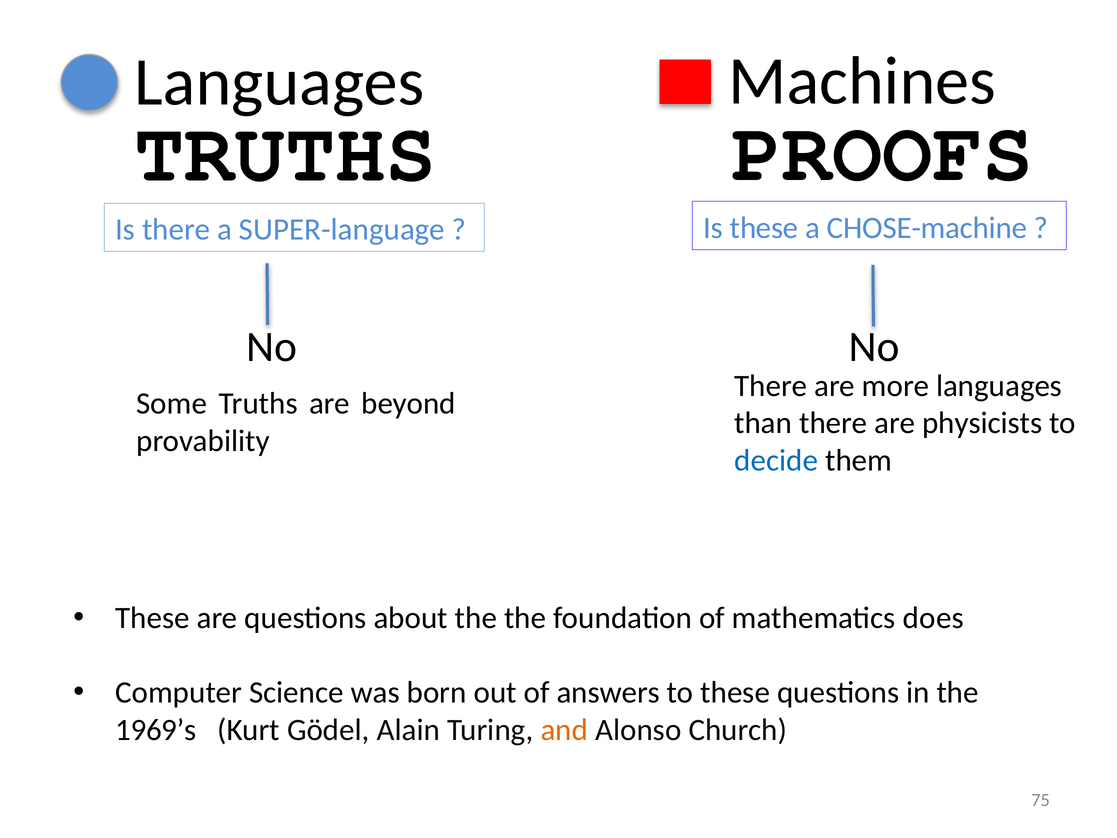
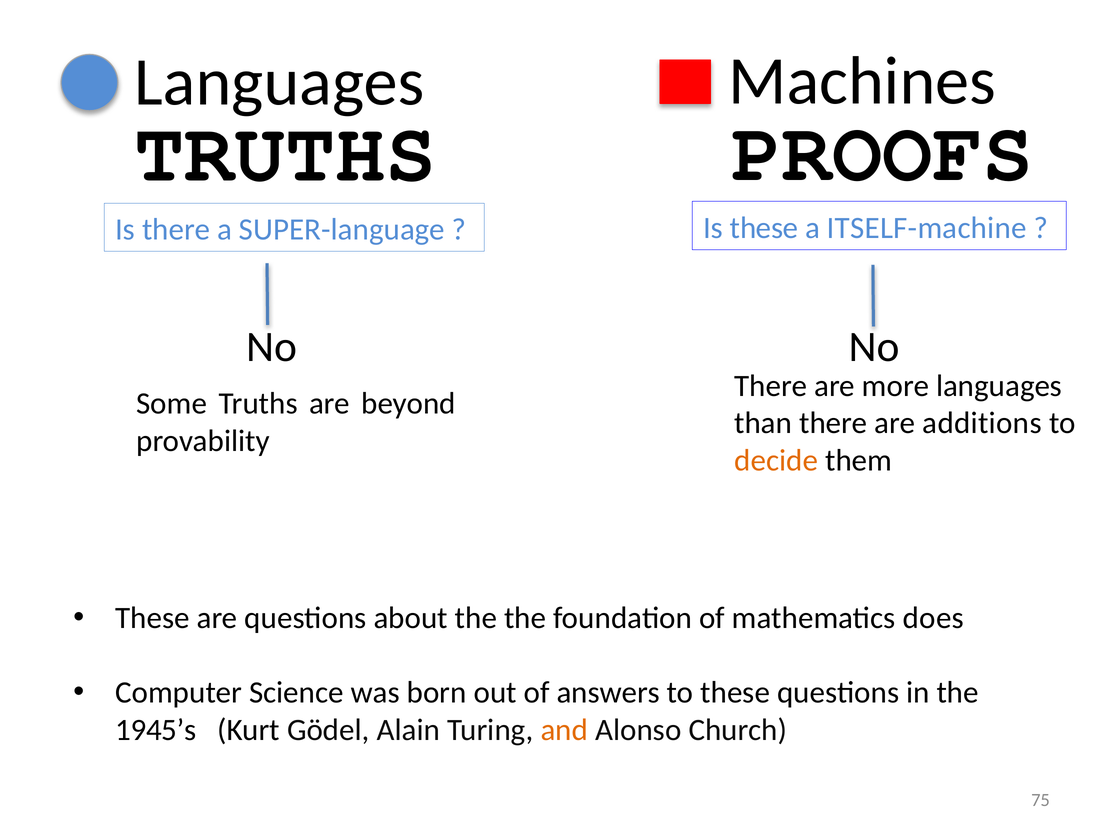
CHOSE-machine: CHOSE-machine -> ITSELF-machine (927, 228)
physicists: physicists -> additions (982, 423)
decide colour: blue -> orange (776, 460)
1969’s: 1969’s -> 1945’s (156, 730)
